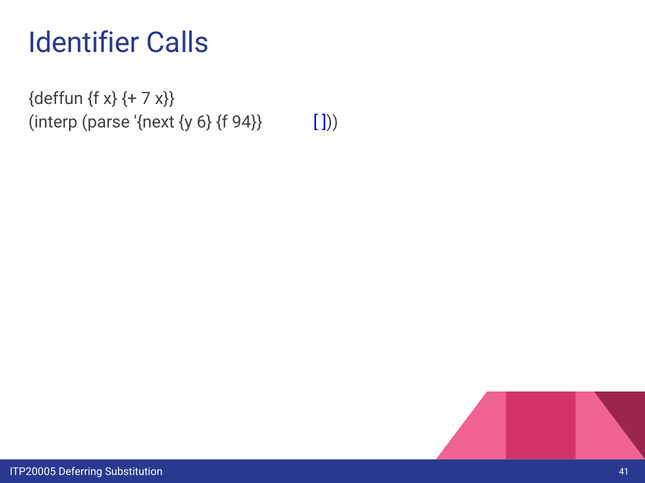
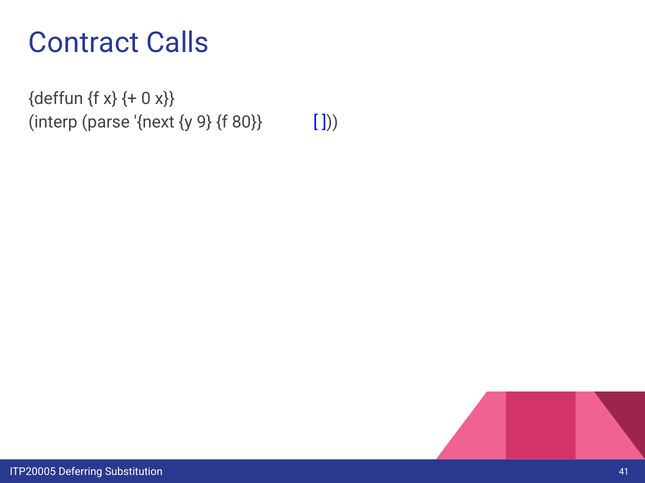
Identifier: Identifier -> Contract (84, 43)
7: 7 -> 0 (146, 99)
6: 6 -> 9 (204, 122)
94: 94 -> 80 (247, 122)
